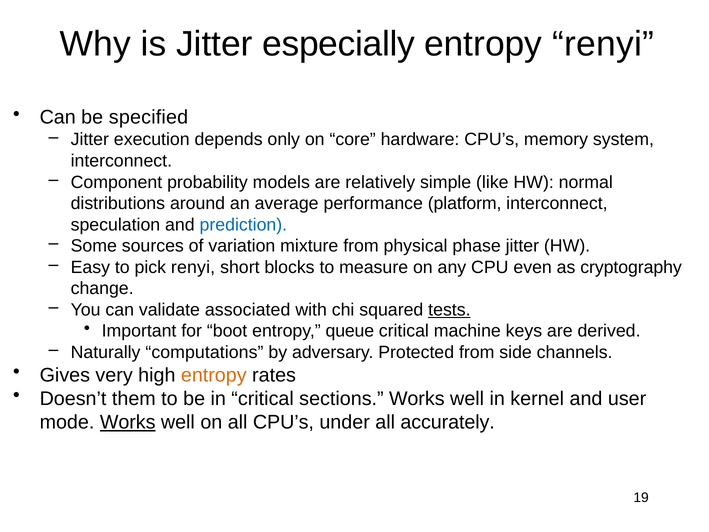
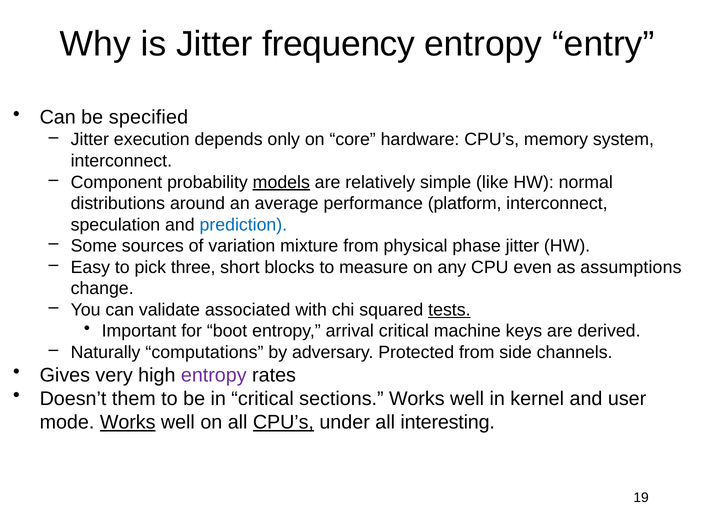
especially: especially -> frequency (339, 44)
entropy renyi: renyi -> entry (603, 44)
models underline: none -> present (281, 182)
pick renyi: renyi -> three (193, 267)
cryptography: cryptography -> assumptions (631, 267)
queue: queue -> arrival (350, 331)
entropy colour: orange -> purple (214, 375)
CPU’s underline: none -> present (283, 422)
accurately: accurately -> interesting (448, 422)
